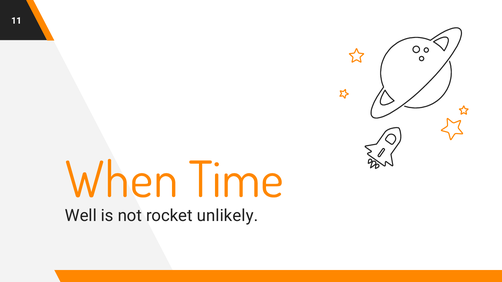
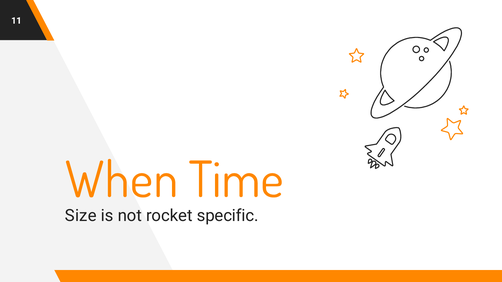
Well: Well -> Size (81, 216)
unlikely: unlikely -> specific (228, 216)
